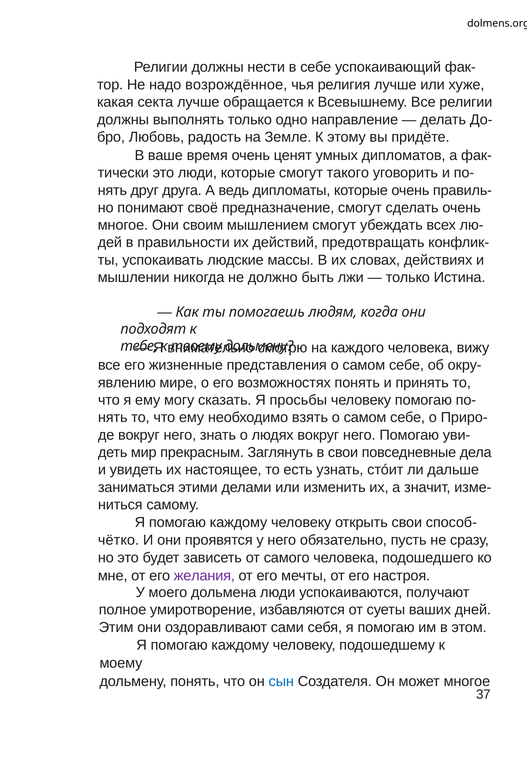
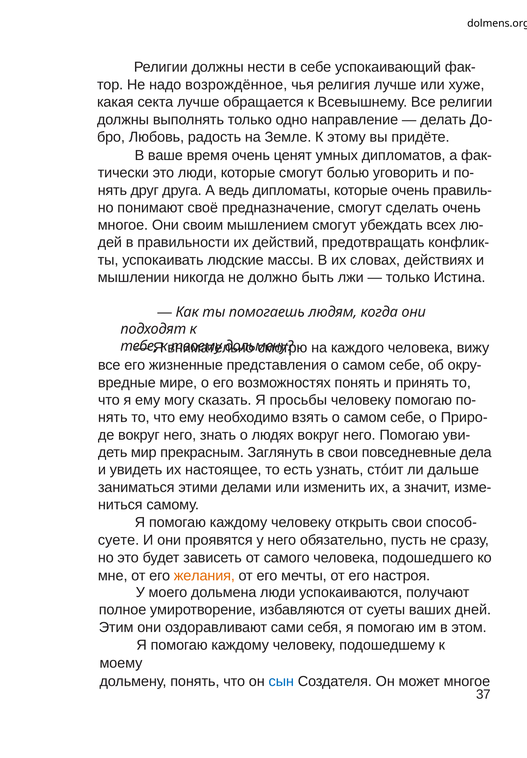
такого: такого -> болью (348, 173)
явлению: явлению -> вредные (127, 383)
чётко: чётко -> суете (119, 540)
желания colour: purple -> orange (204, 576)
